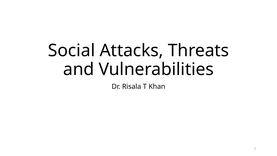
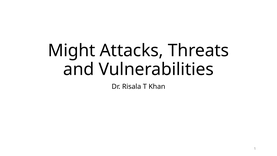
Social: Social -> Might (72, 51)
